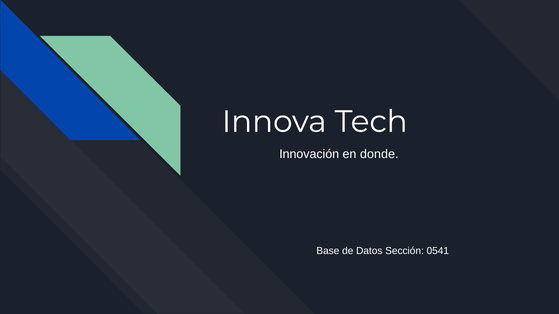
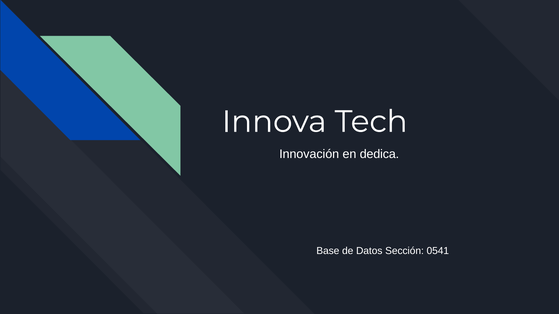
donde: donde -> dedica (379, 154)
